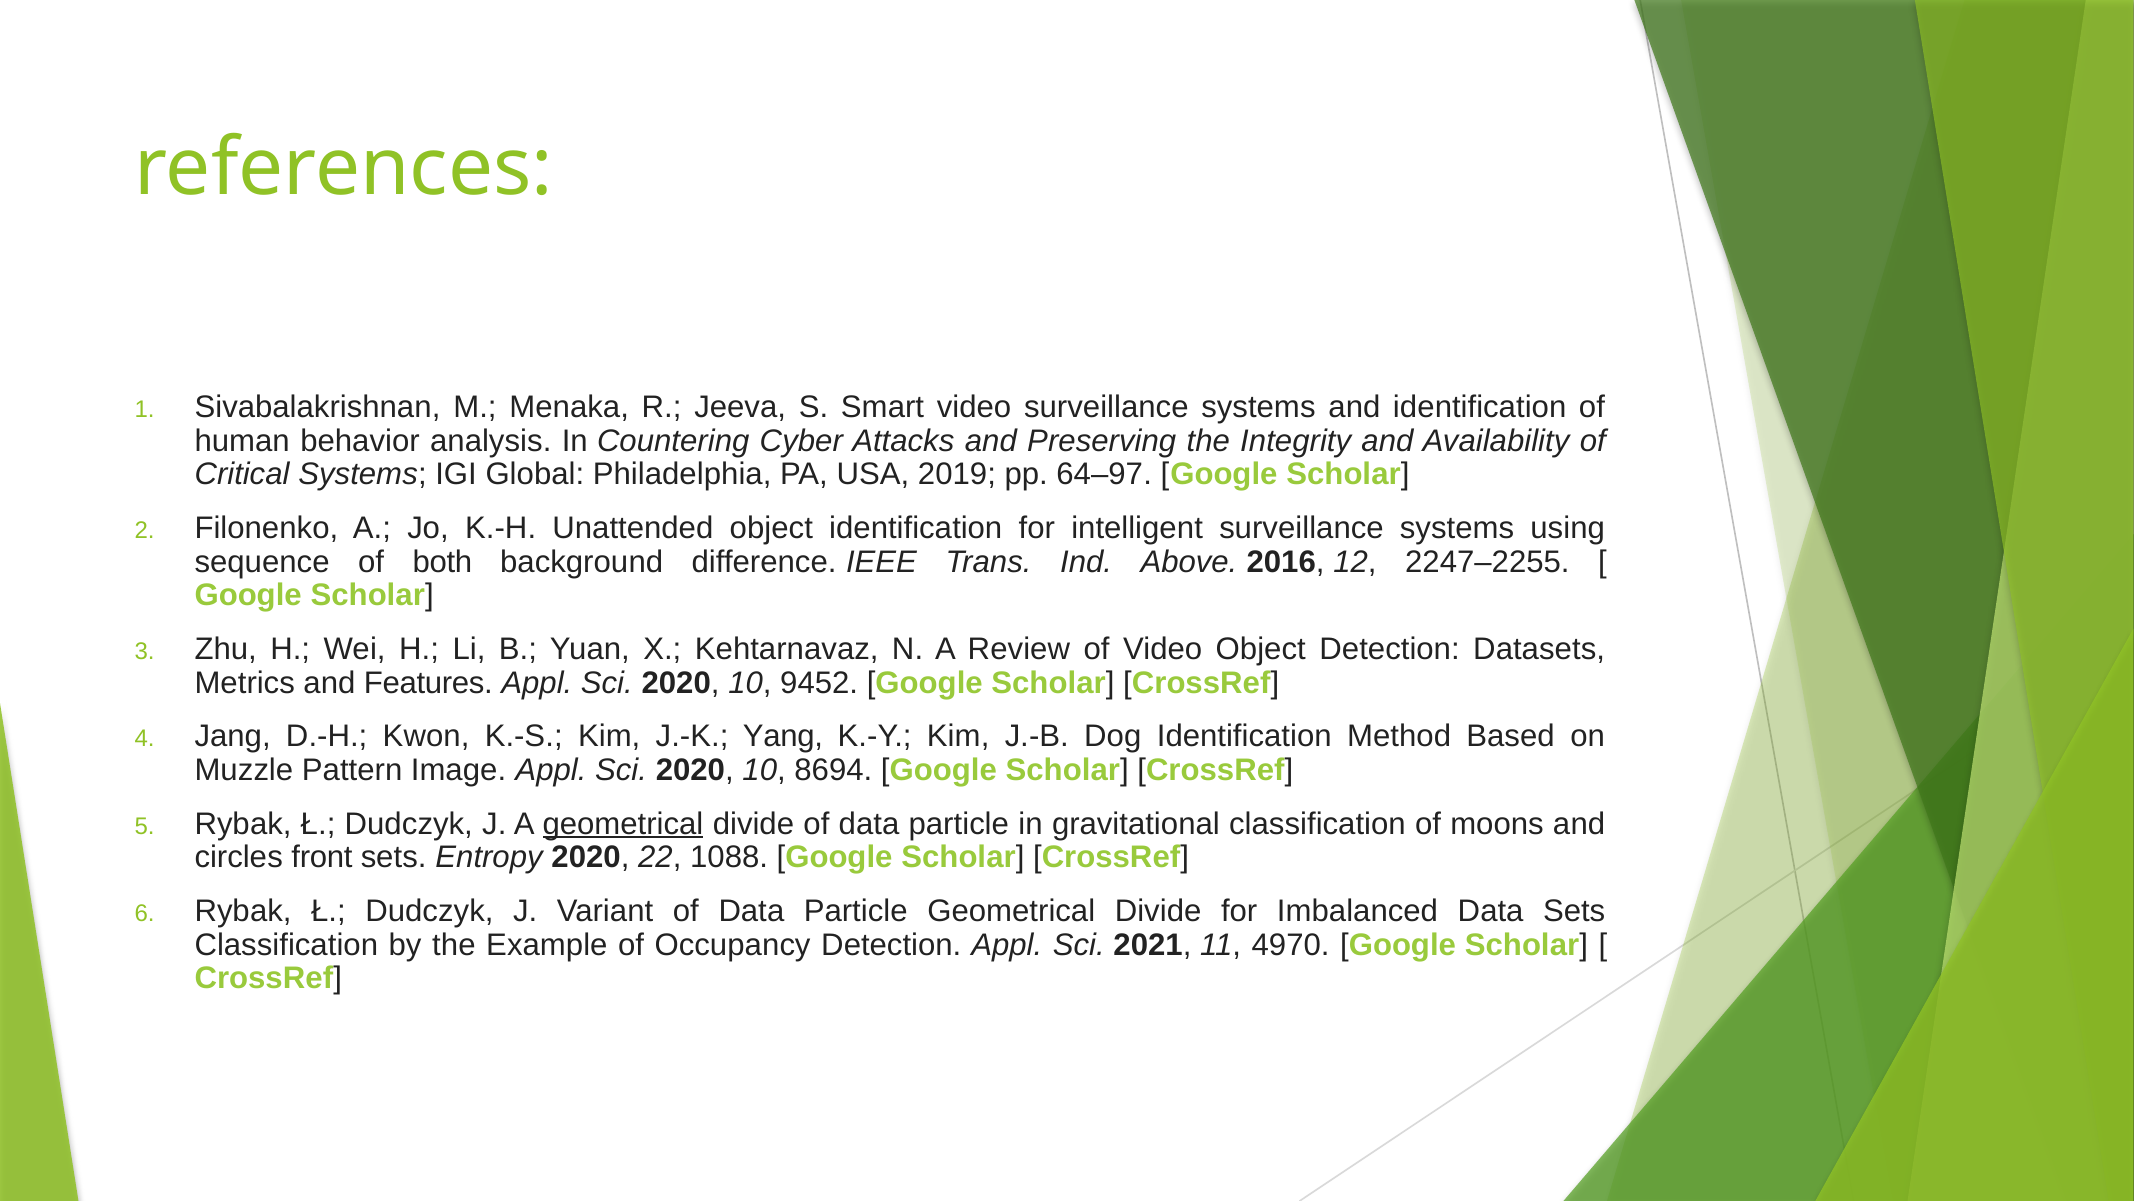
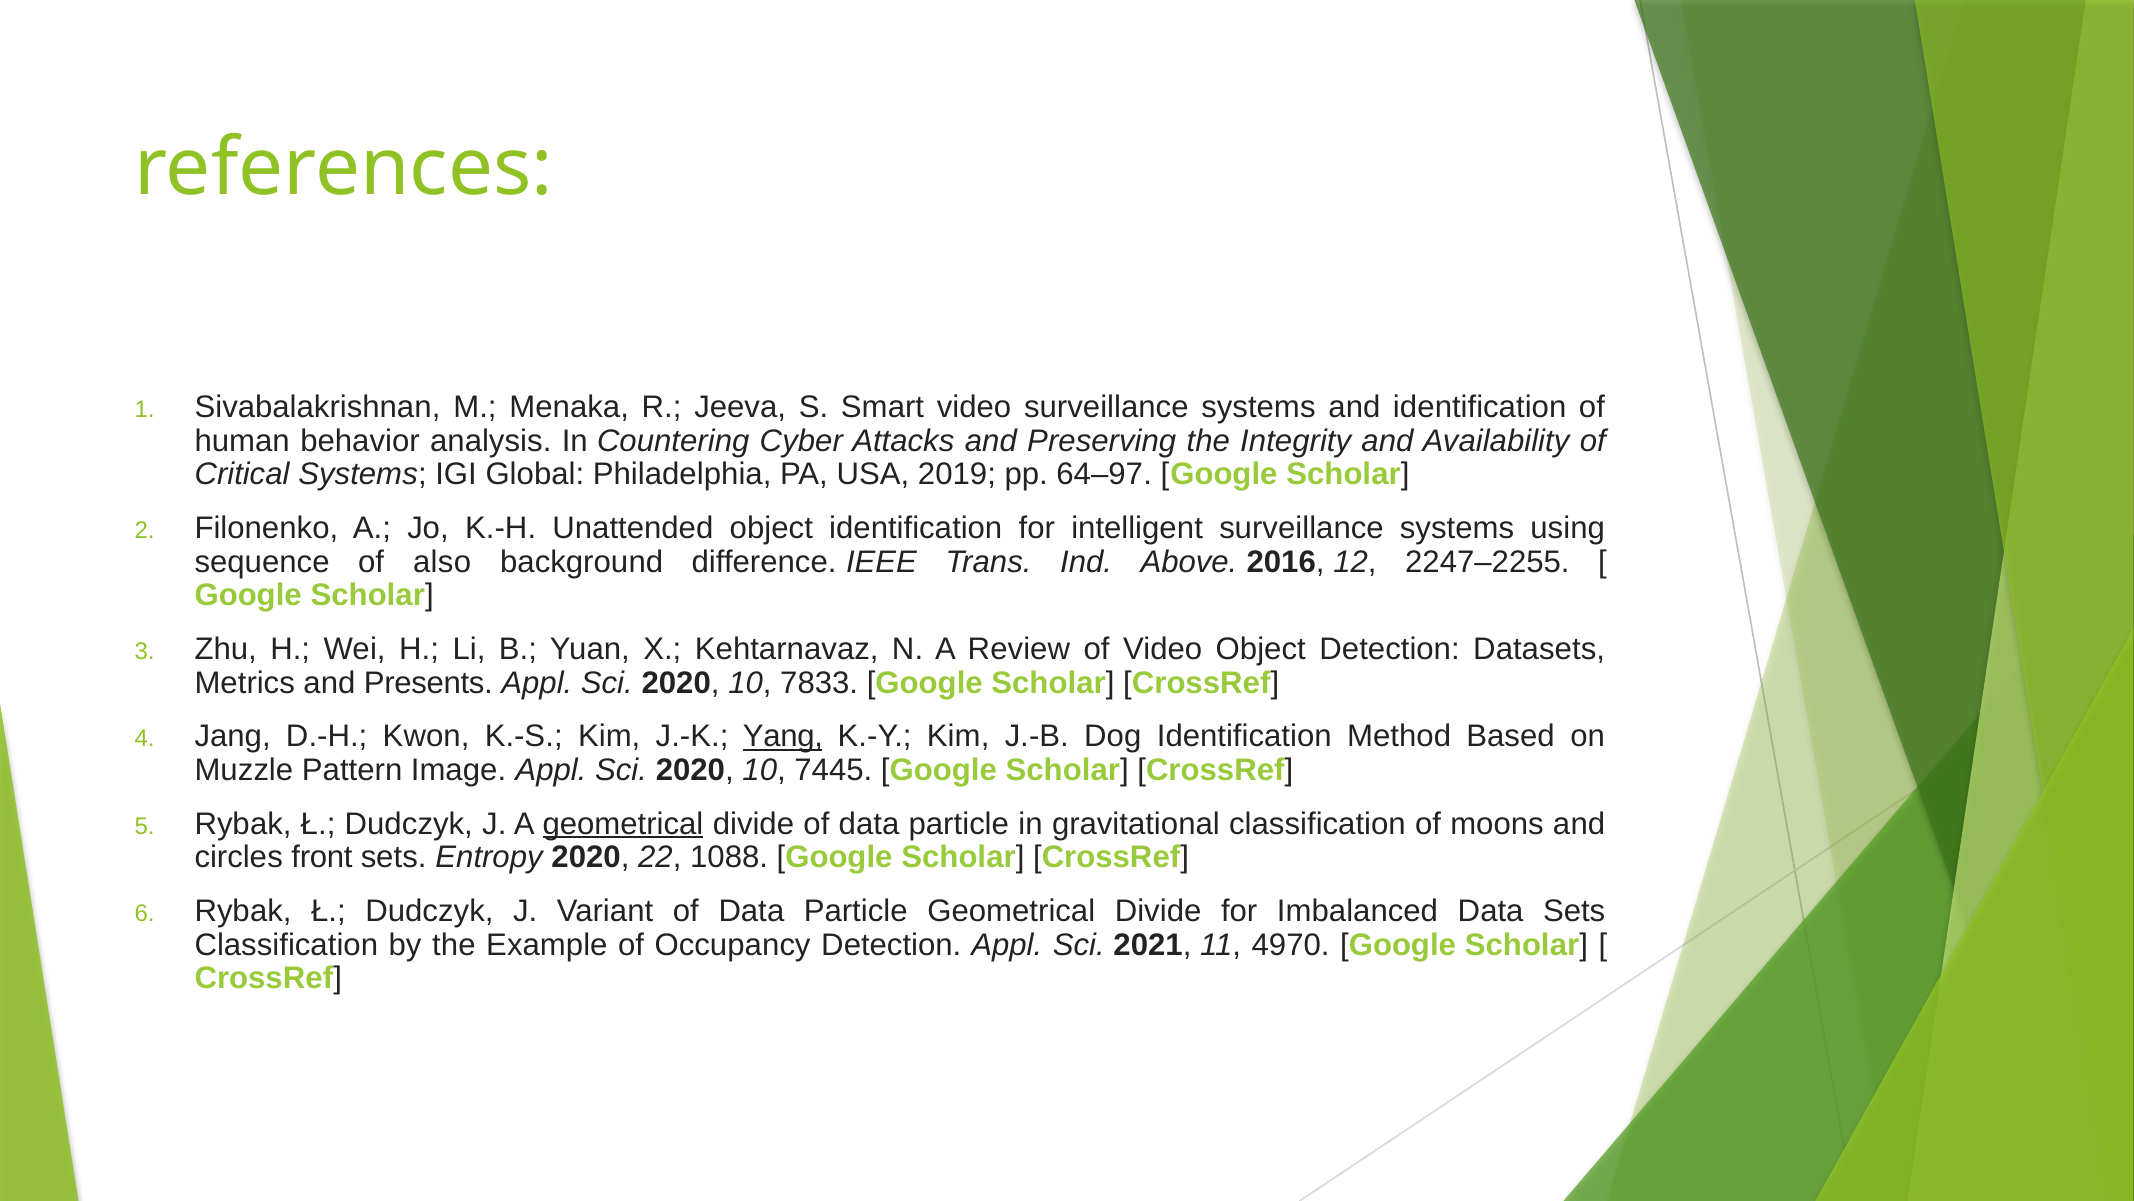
both: both -> also (442, 562)
Features: Features -> Presents (428, 683)
9452: 9452 -> 7833 (819, 683)
Yang underline: none -> present (783, 736)
8694: 8694 -> 7445 (833, 770)
